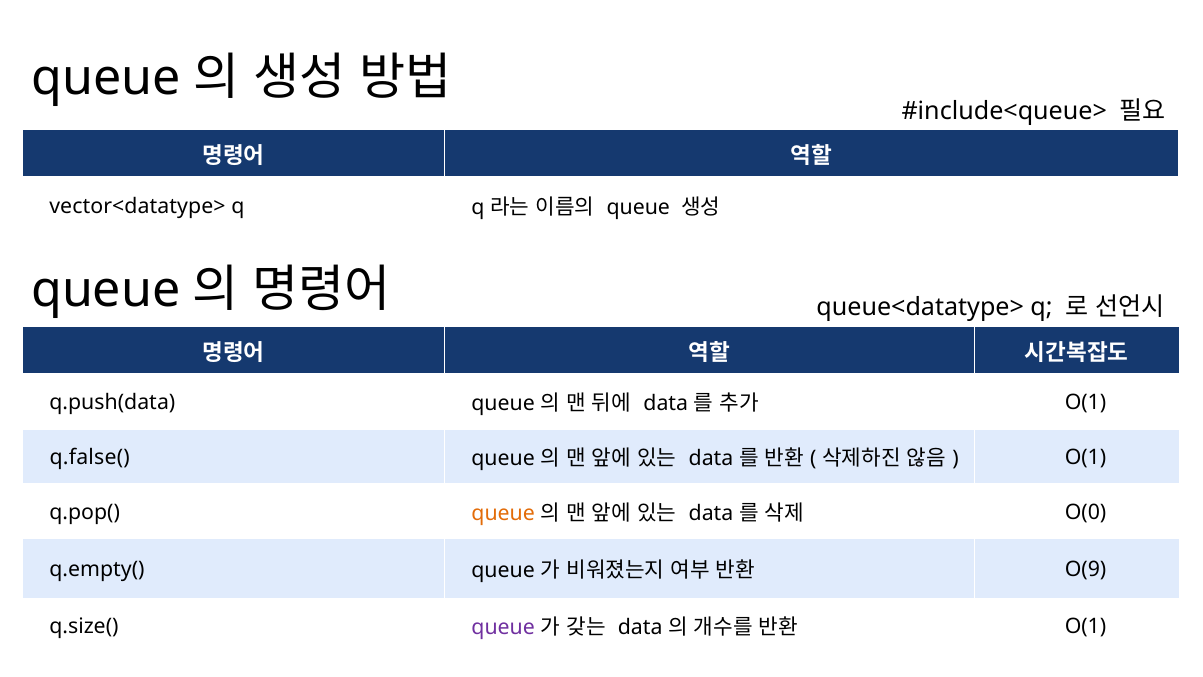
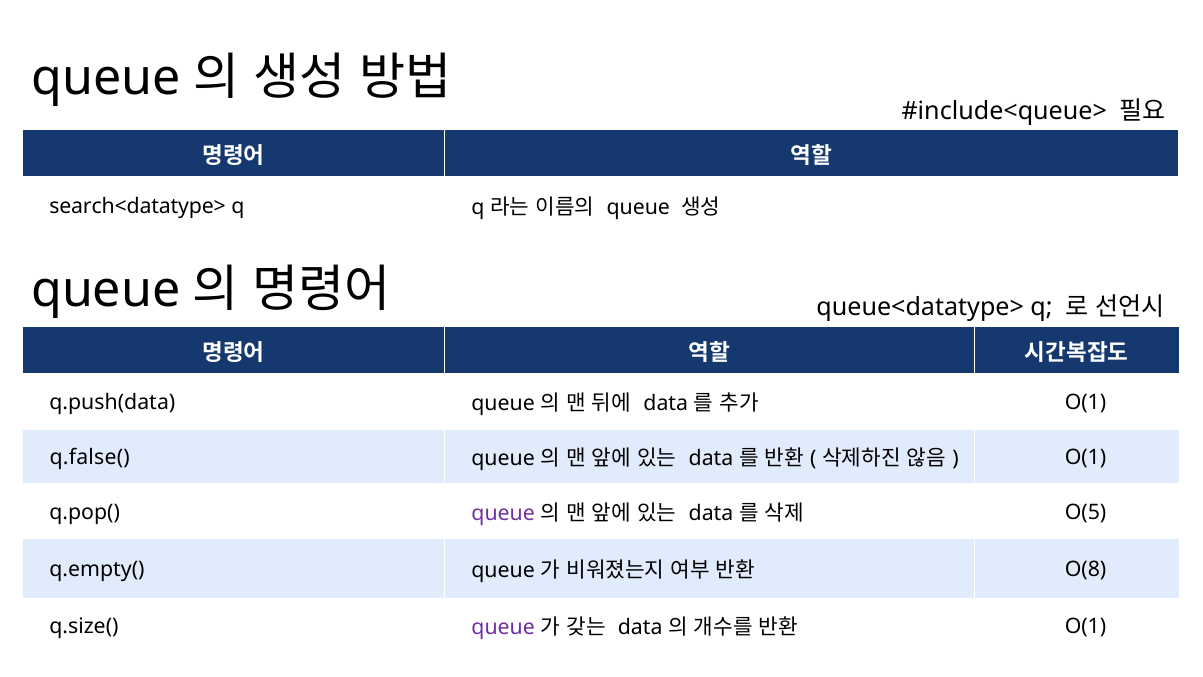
vector<datatype>: vector<datatype> -> search<datatype> (138, 206)
queue colour: orange -> purple (503, 513)
O(0: O(0 -> O(5 (1086, 512)
O(9: O(9 -> O(8 (1086, 569)
